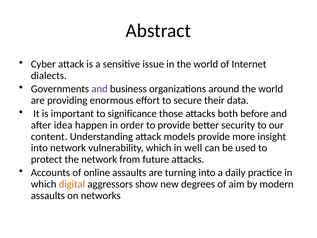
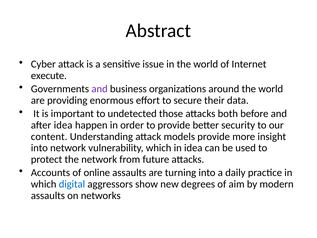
dialects: dialects -> execute (49, 76)
significance: significance -> undetected (132, 114)
in well: well -> idea (193, 148)
digital colour: orange -> blue (72, 184)
